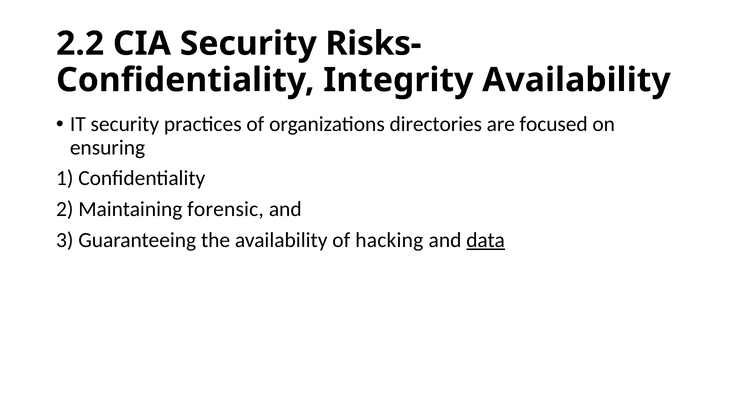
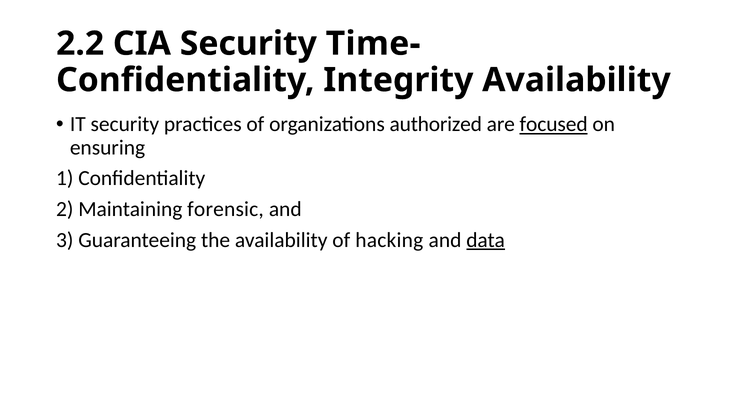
Risks-: Risks- -> Time- (373, 44)
directories: directories -> authorized (436, 124)
focused underline: none -> present (554, 124)
